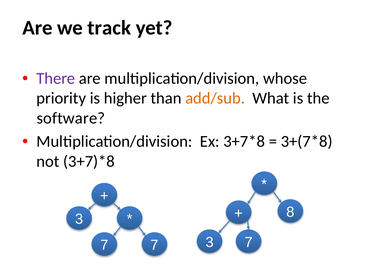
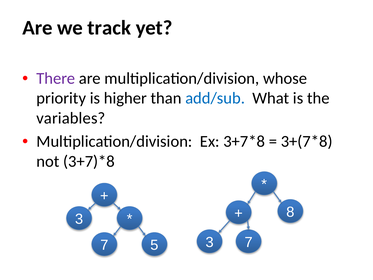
add/sub colour: orange -> blue (215, 98)
software: software -> variables (71, 118)
7 7: 7 -> 5 (154, 245)
